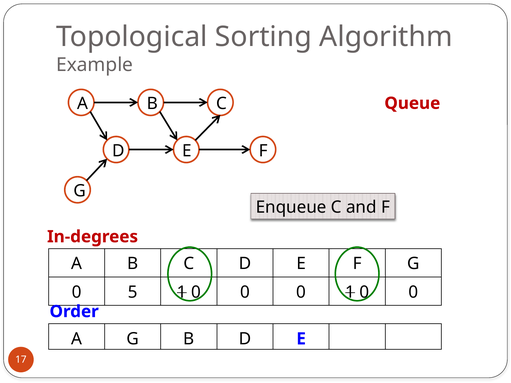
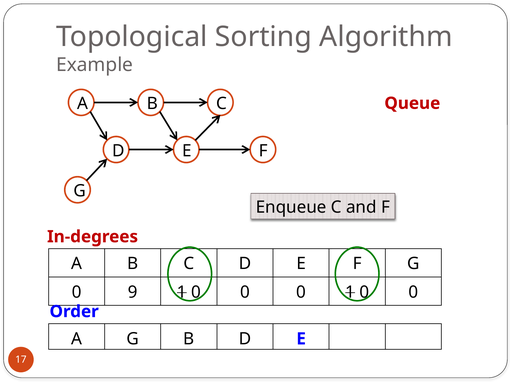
5: 5 -> 9 (133, 292)
